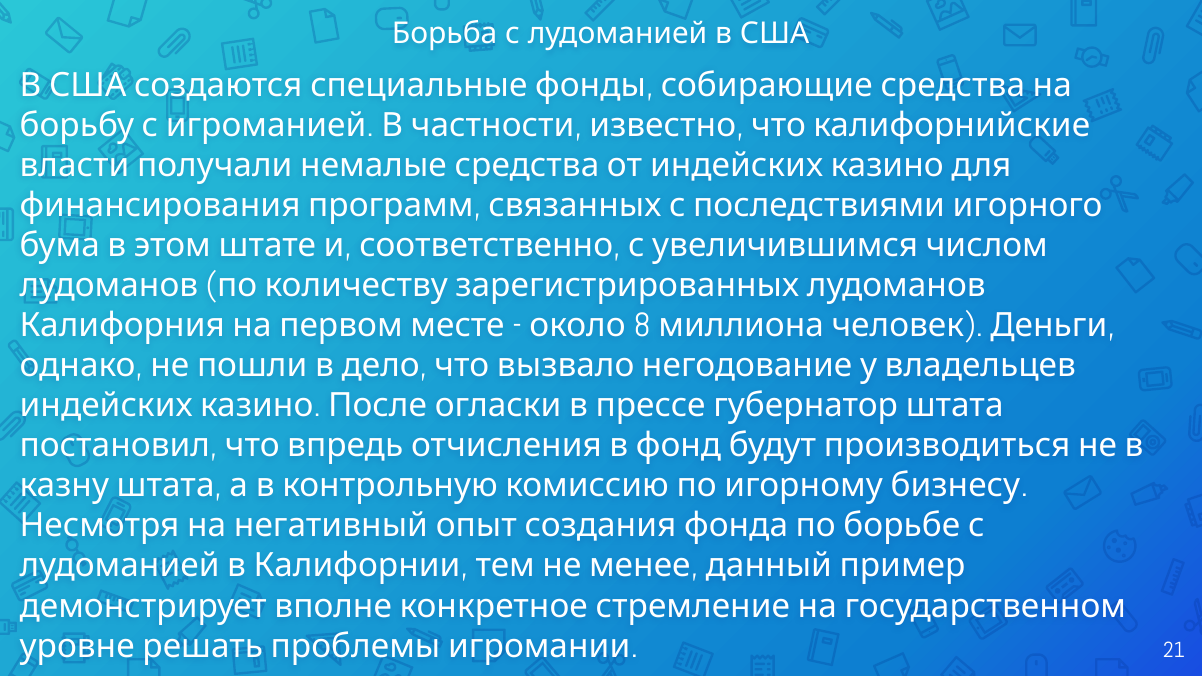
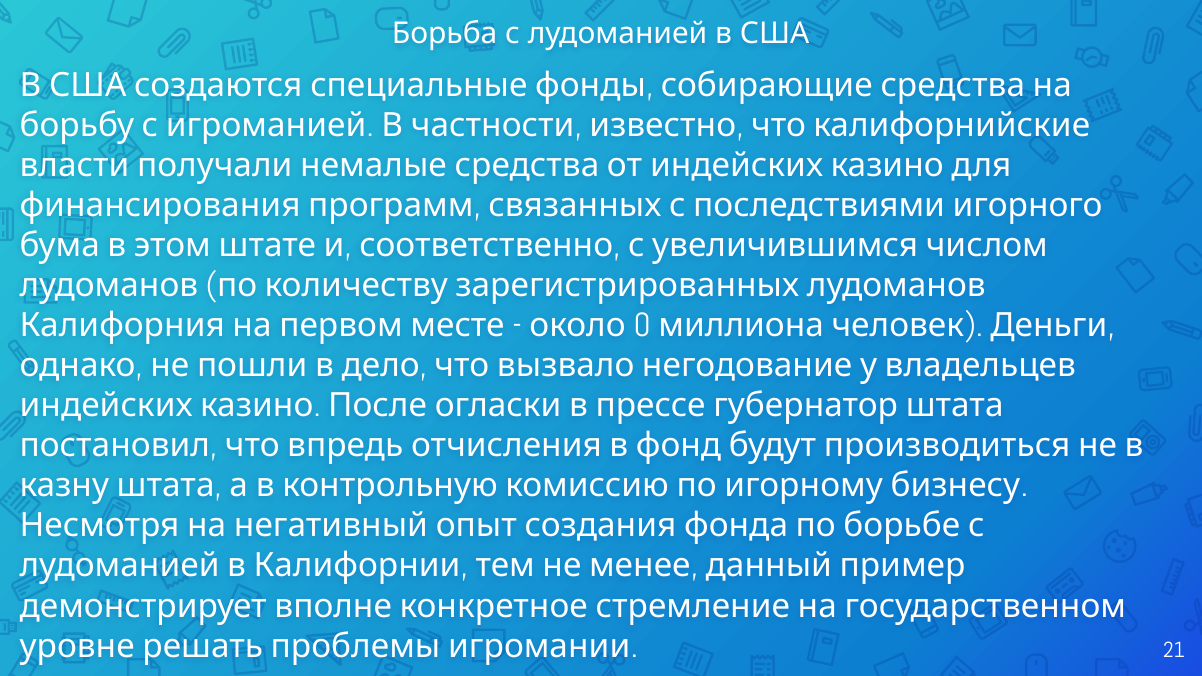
8: 8 -> 0 (642, 326)
